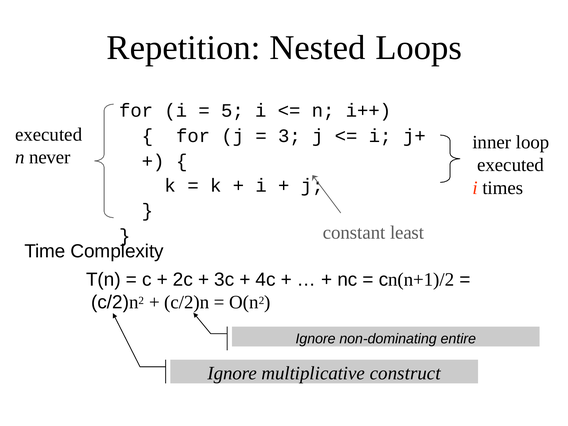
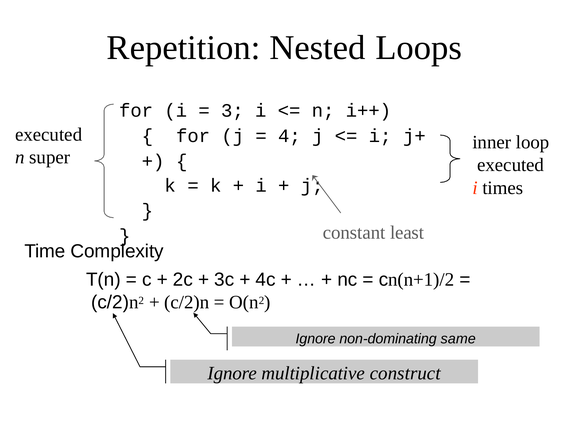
5: 5 -> 3 (233, 111)
3: 3 -> 4 (290, 136)
never: never -> super (50, 157)
entire: entire -> same (458, 339)
